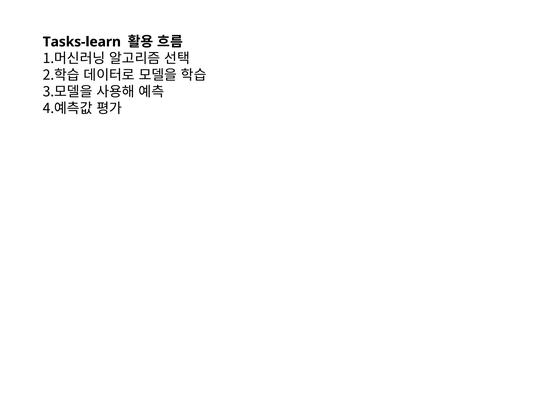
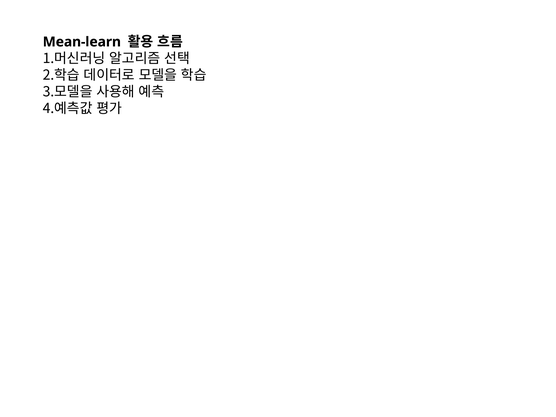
Tasks-learn: Tasks-learn -> Mean-learn (82, 42)
